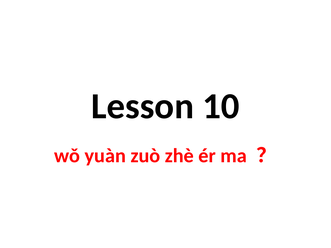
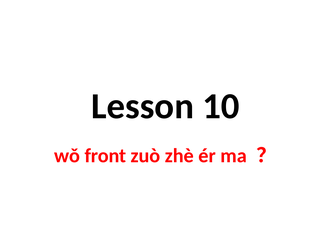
yuàn: yuàn -> front (105, 156)
